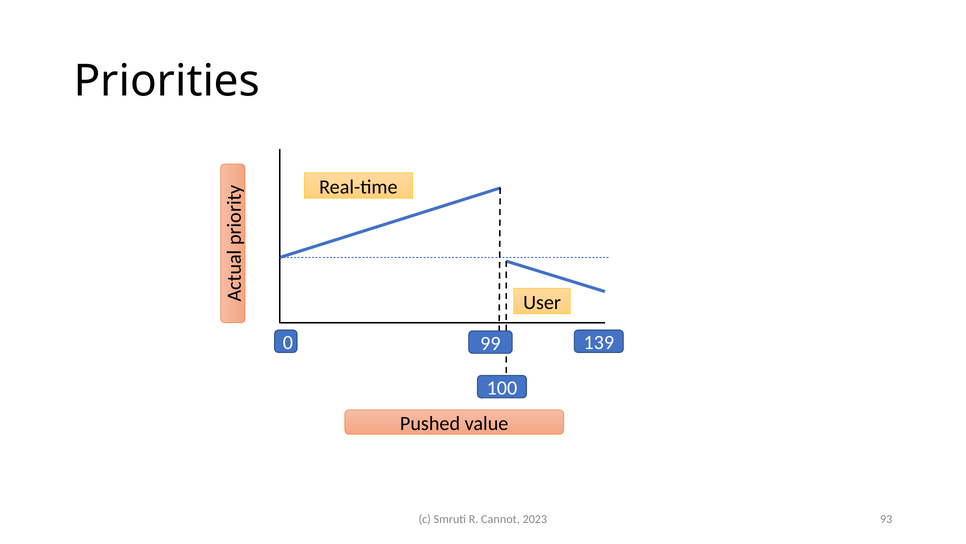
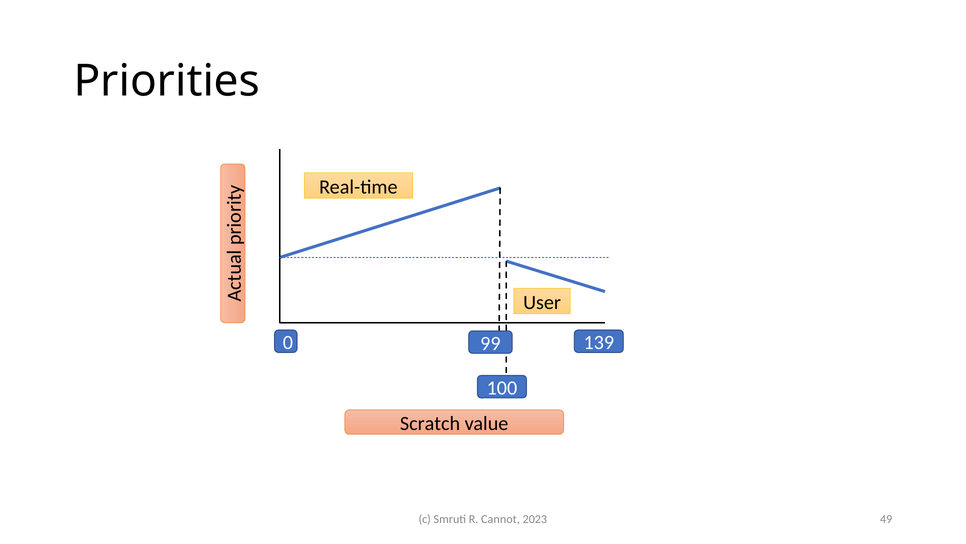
Pushed: Pushed -> Scratch (430, 423)
93: 93 -> 49 (886, 519)
